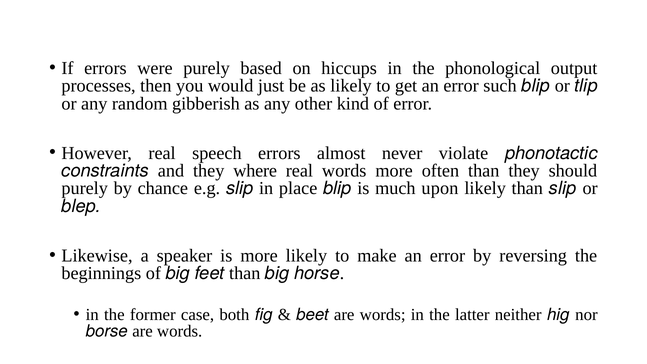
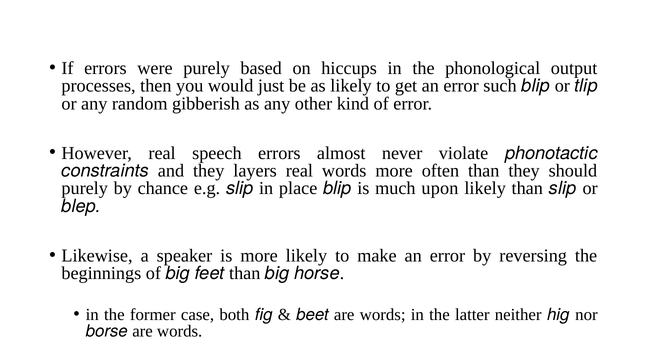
where: where -> layers (255, 171)
